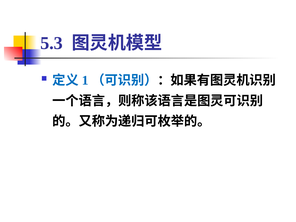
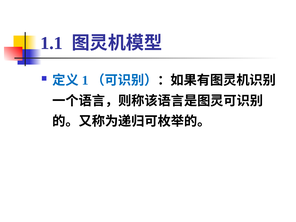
5.3: 5.3 -> 1.1 (52, 43)
